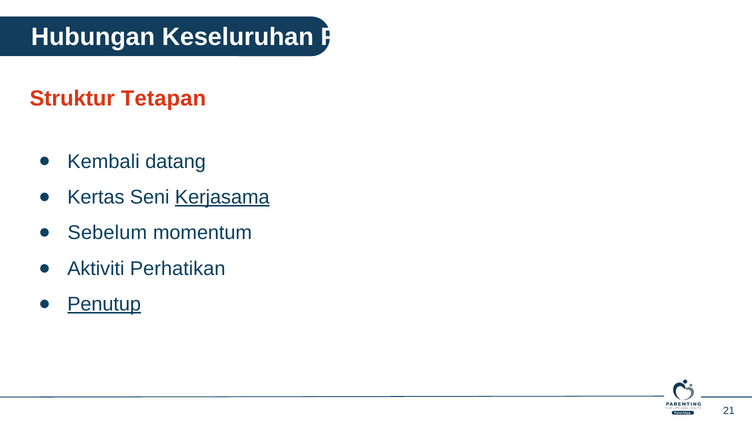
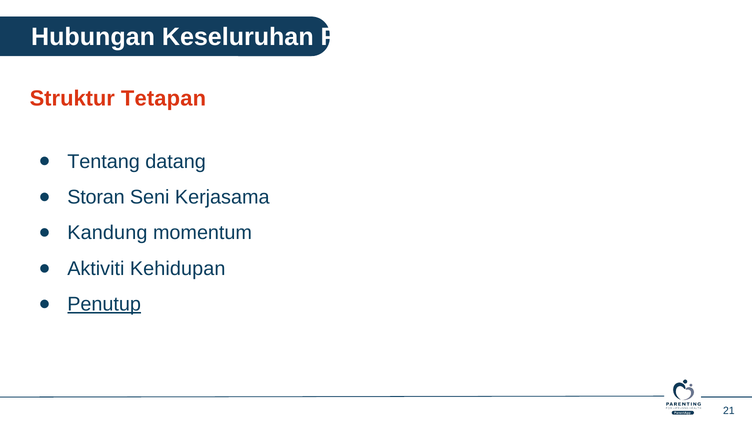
Kembali: Kembali -> Tentang (104, 161)
Kertas: Kertas -> Storan (96, 197)
Kerjasama underline: present -> none (222, 197)
Sebelum: Sebelum -> Kandung (107, 233)
Perhatikan: Perhatikan -> Kehidupan (178, 269)
